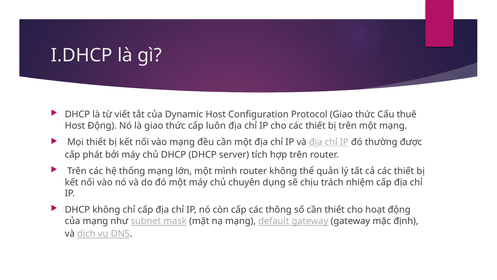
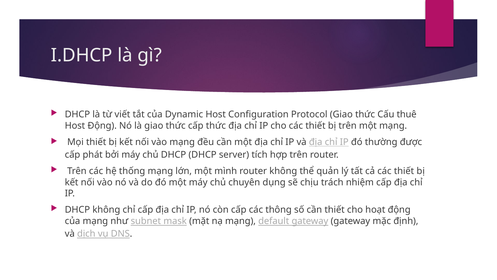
cấp luôn: luôn -> thức (216, 125)
